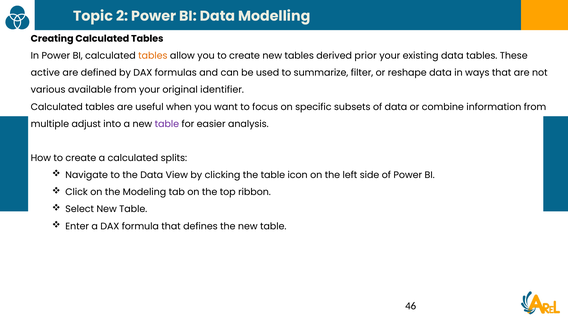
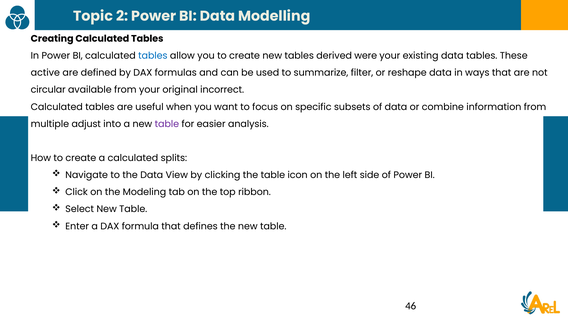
tables colour: orange -> blue (153, 56)
prior: prior -> were (366, 56)
various: various -> circular (48, 90)
identifier: identifier -> incorrect (222, 90)
